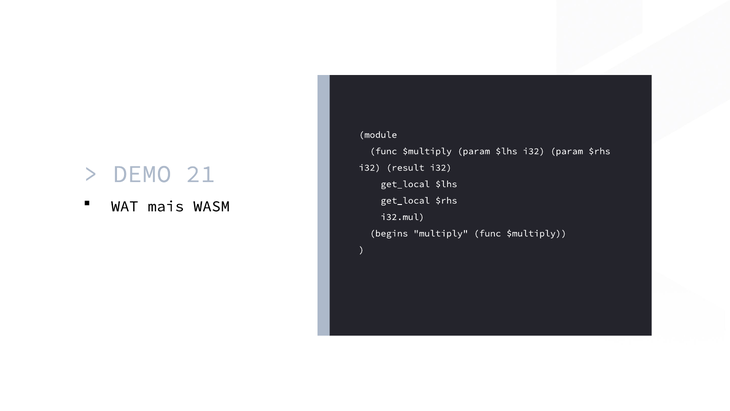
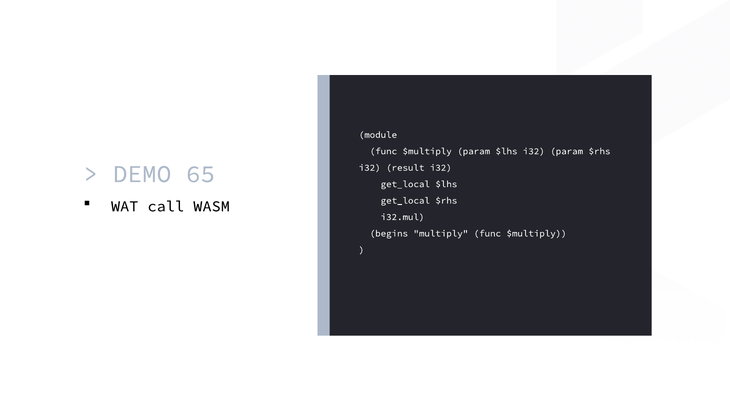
21: 21 -> 65 (200, 174)
mais: mais -> call (166, 206)
